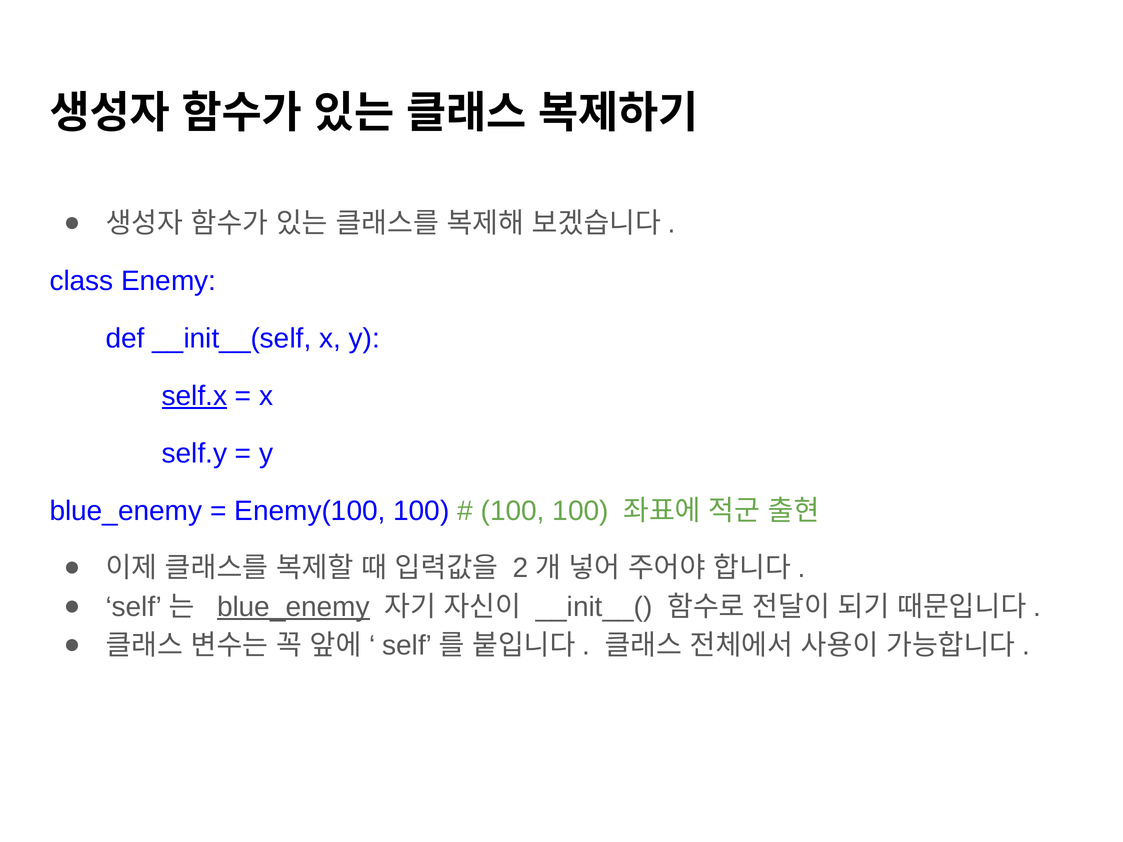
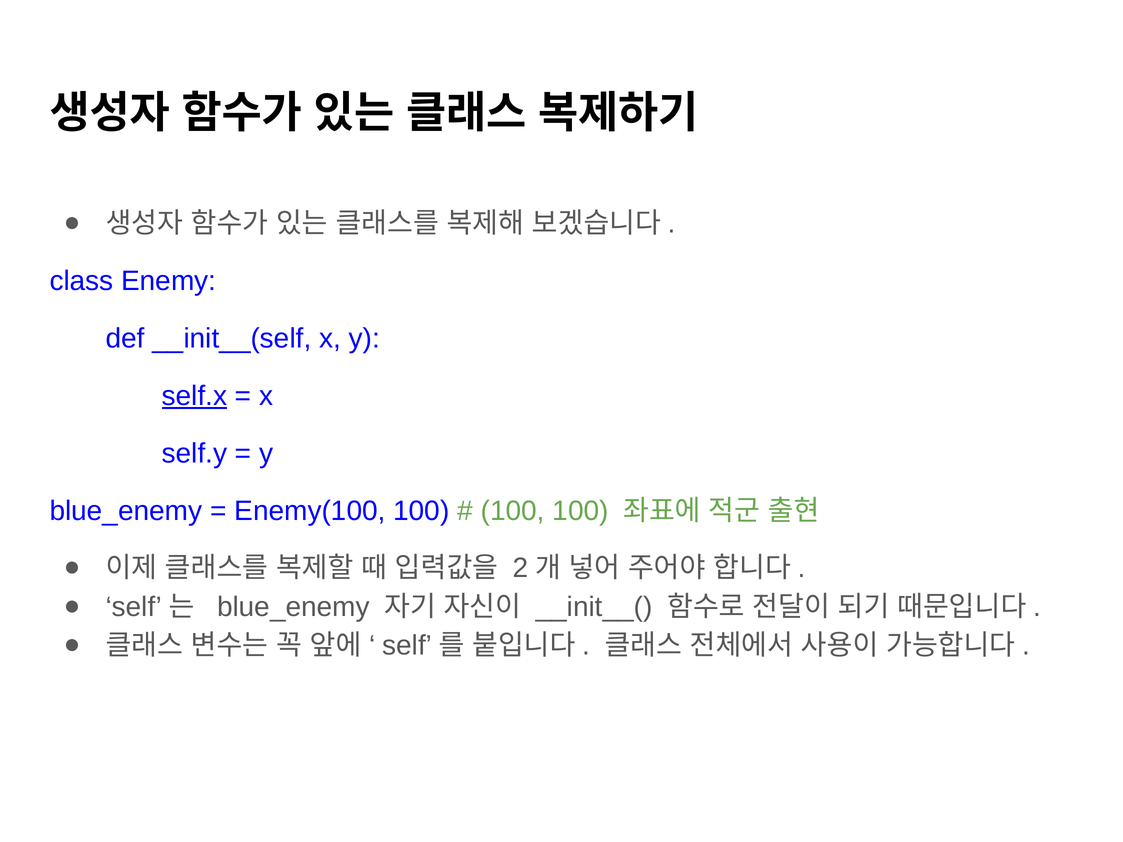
blue_enemy underline: present -> none (293, 607)
